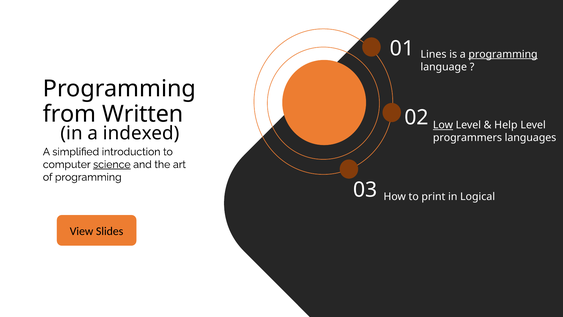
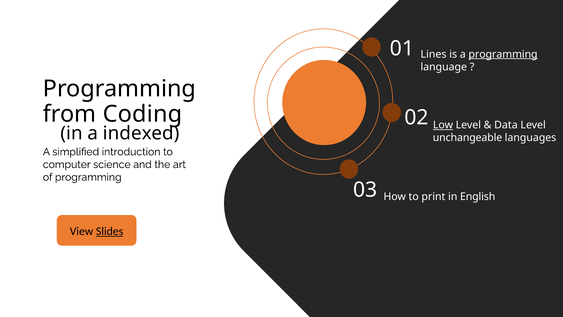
Written: Written -> Coding (143, 114)
Help: Help -> Data (506, 125)
programmers: programmers -> unchangeable (468, 138)
science underline: present -> none (112, 164)
Logical: Logical -> English (478, 196)
Slides underline: none -> present (110, 231)
